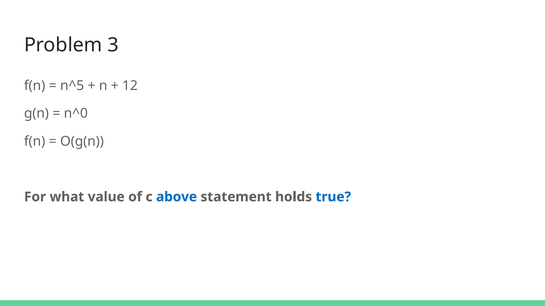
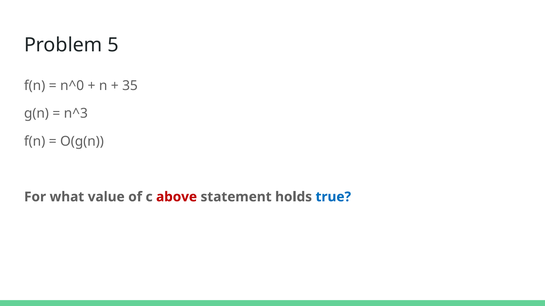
3: 3 -> 5 (113, 45)
n^5: n^5 -> n^0 (72, 86)
12: 12 -> 35 (130, 86)
n^0: n^0 -> n^3 (76, 114)
above colour: blue -> red (177, 197)
